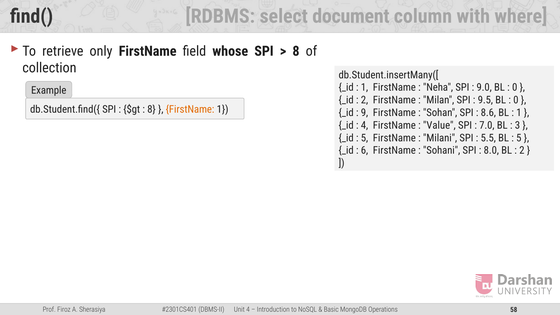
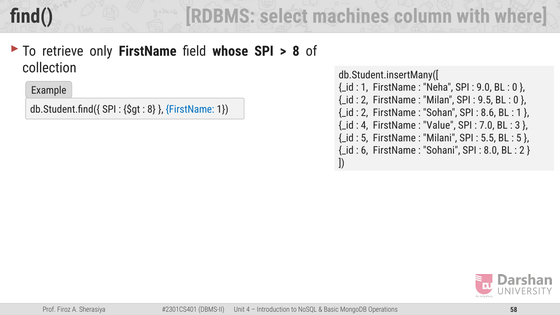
document: document -> machines (351, 16)
FirstName colour: orange -> blue (190, 109)
9: 9 -> 2 (365, 113)
